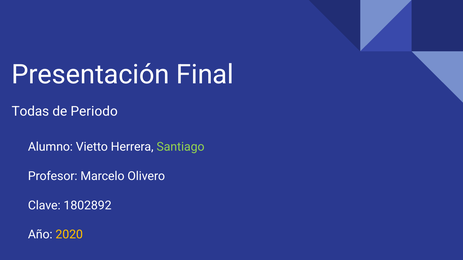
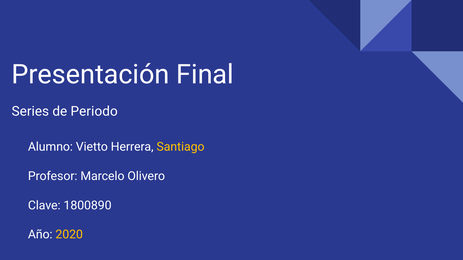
Todas: Todas -> Series (30, 112)
Santiago colour: light green -> yellow (181, 147)
1802892: 1802892 -> 1800890 (88, 206)
